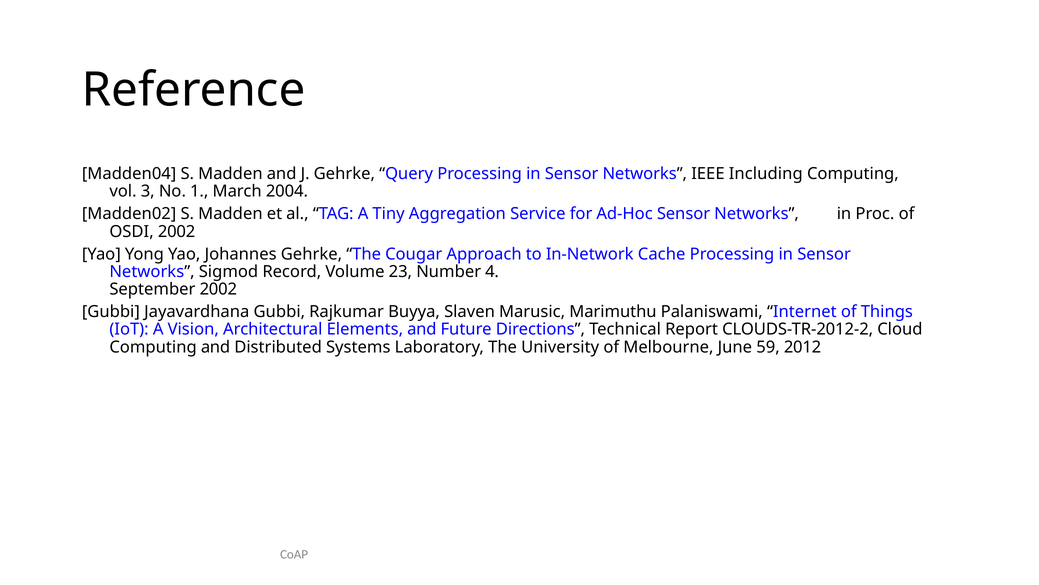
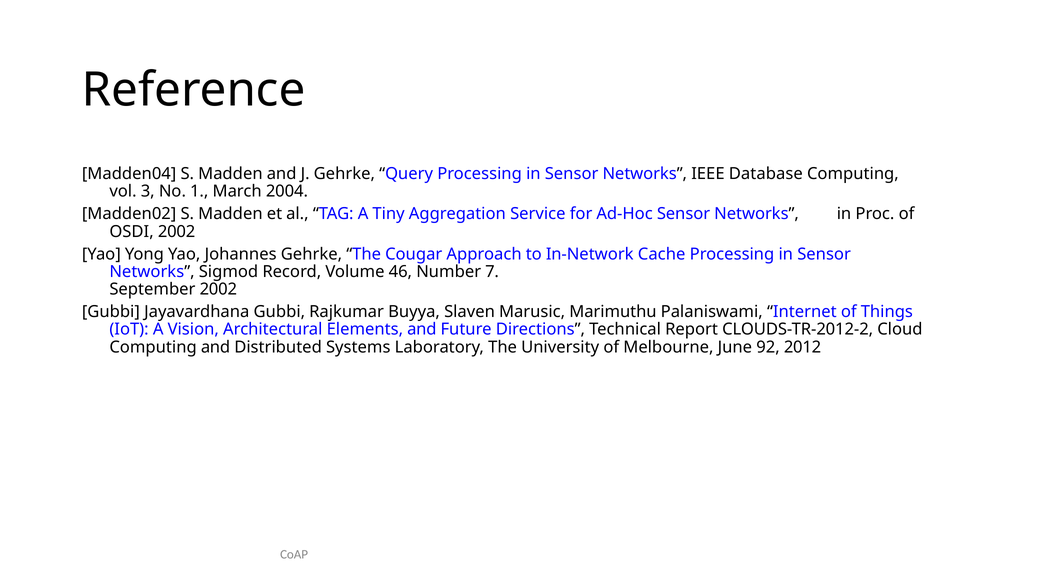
Including: Including -> Database (766, 173)
23: 23 -> 46 (400, 272)
4: 4 -> 7 (492, 272)
59: 59 -> 92 (768, 347)
